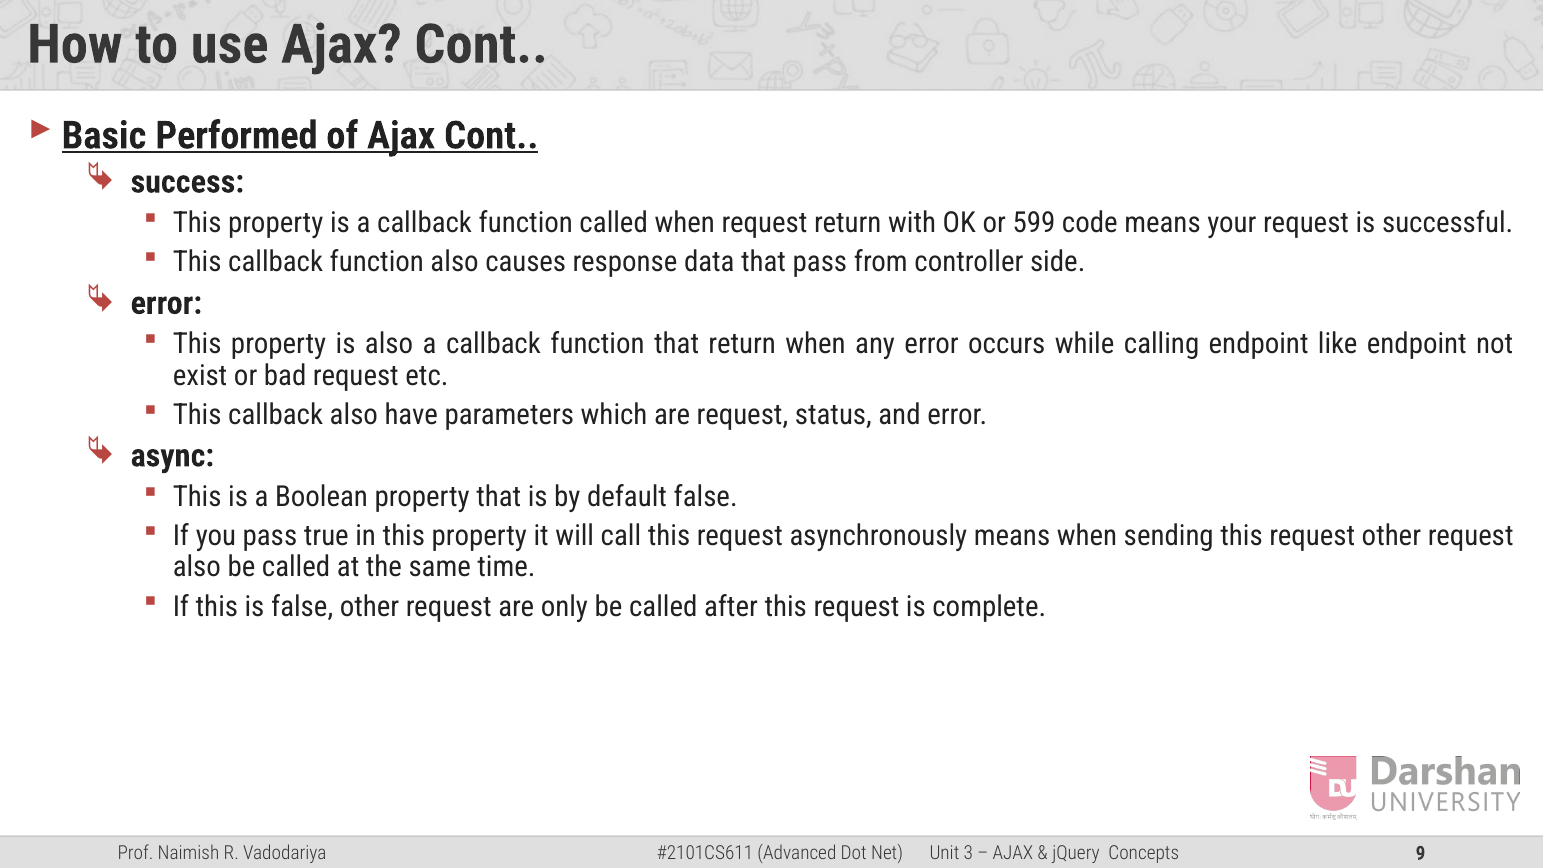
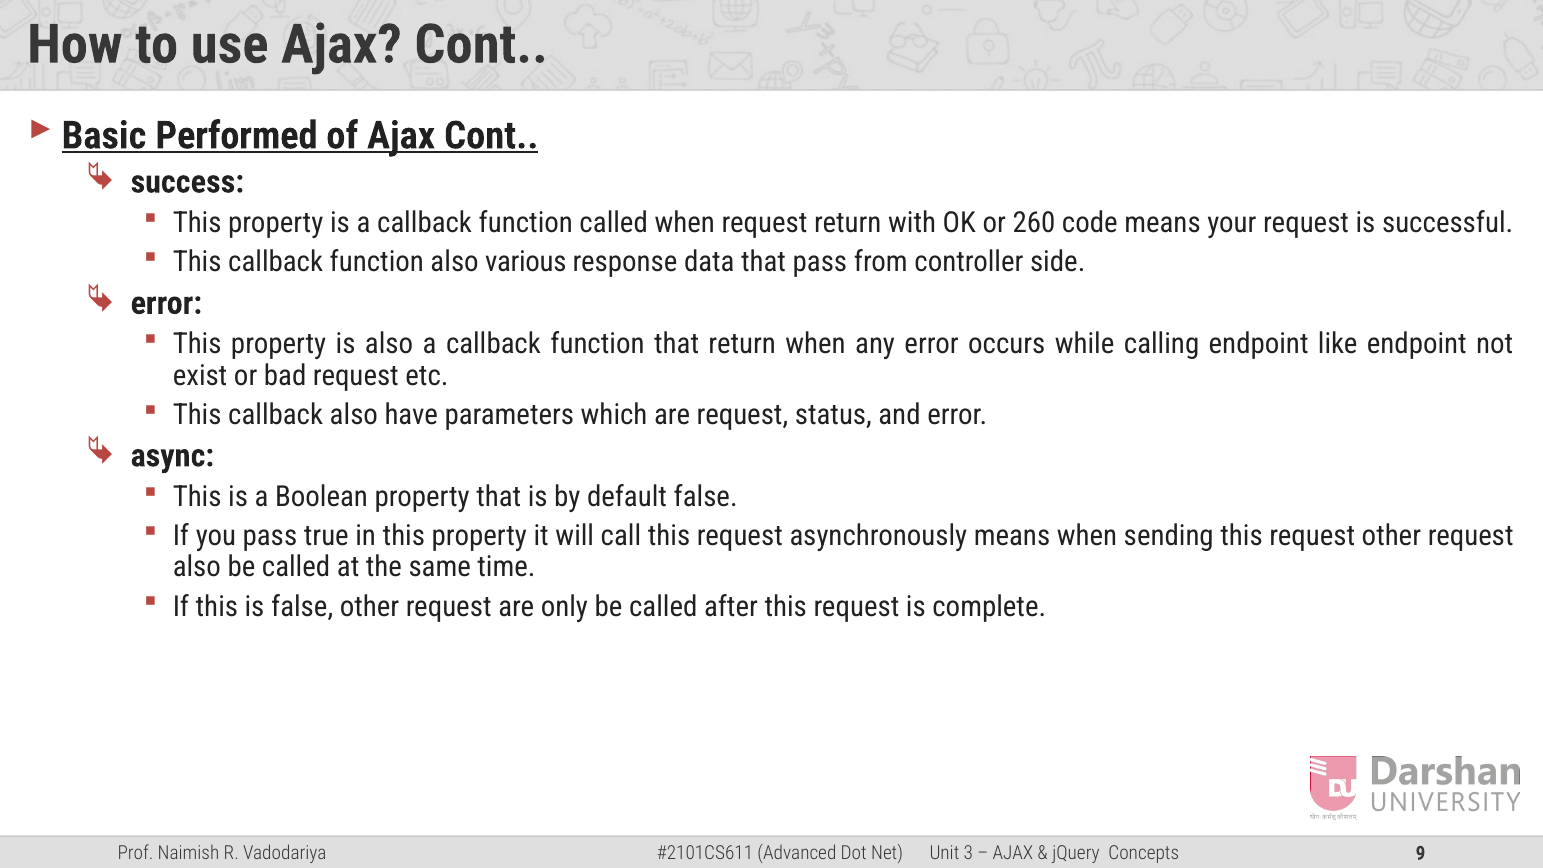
599: 599 -> 260 (1034, 223)
causes: causes -> various (526, 262)
